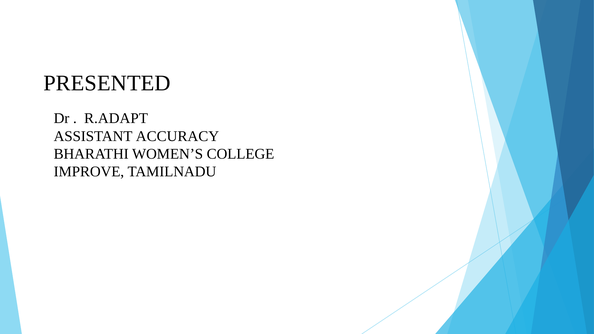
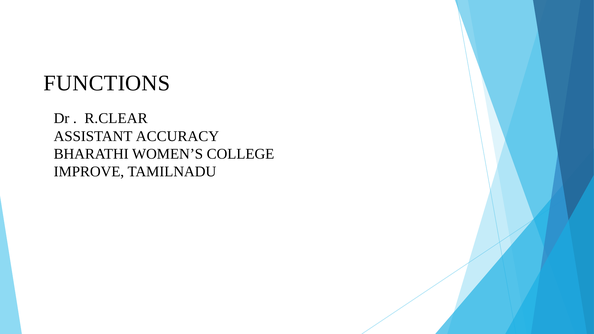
PRESENTED: PRESENTED -> FUNCTIONS (107, 83)
R.ADAPT: R.ADAPT -> R.CLEAR (116, 118)
